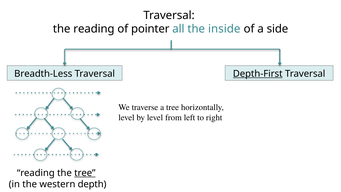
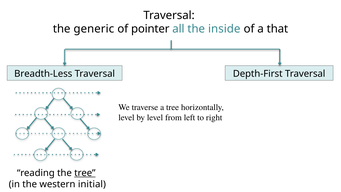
the reading: reading -> generic (94, 29)
side: side -> that (277, 29)
Depth-First underline: present -> none (258, 74)
depth: depth -> initial (92, 184)
